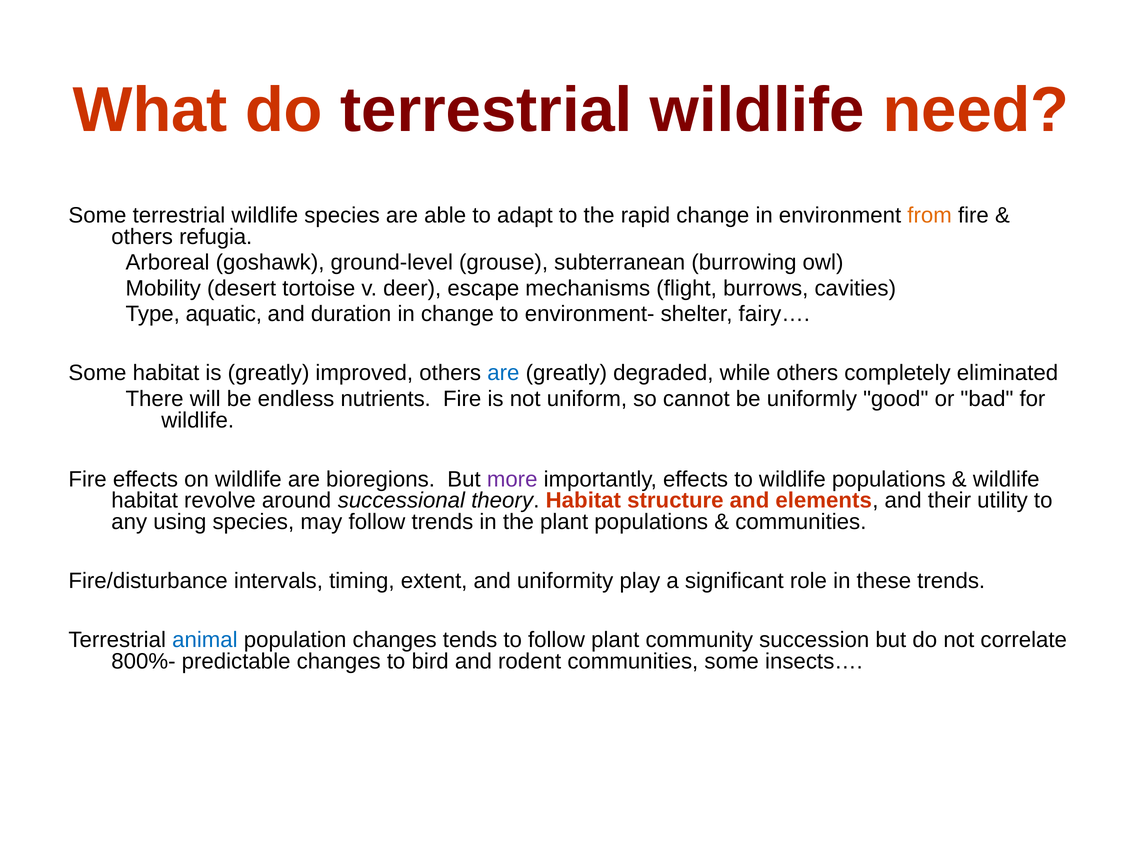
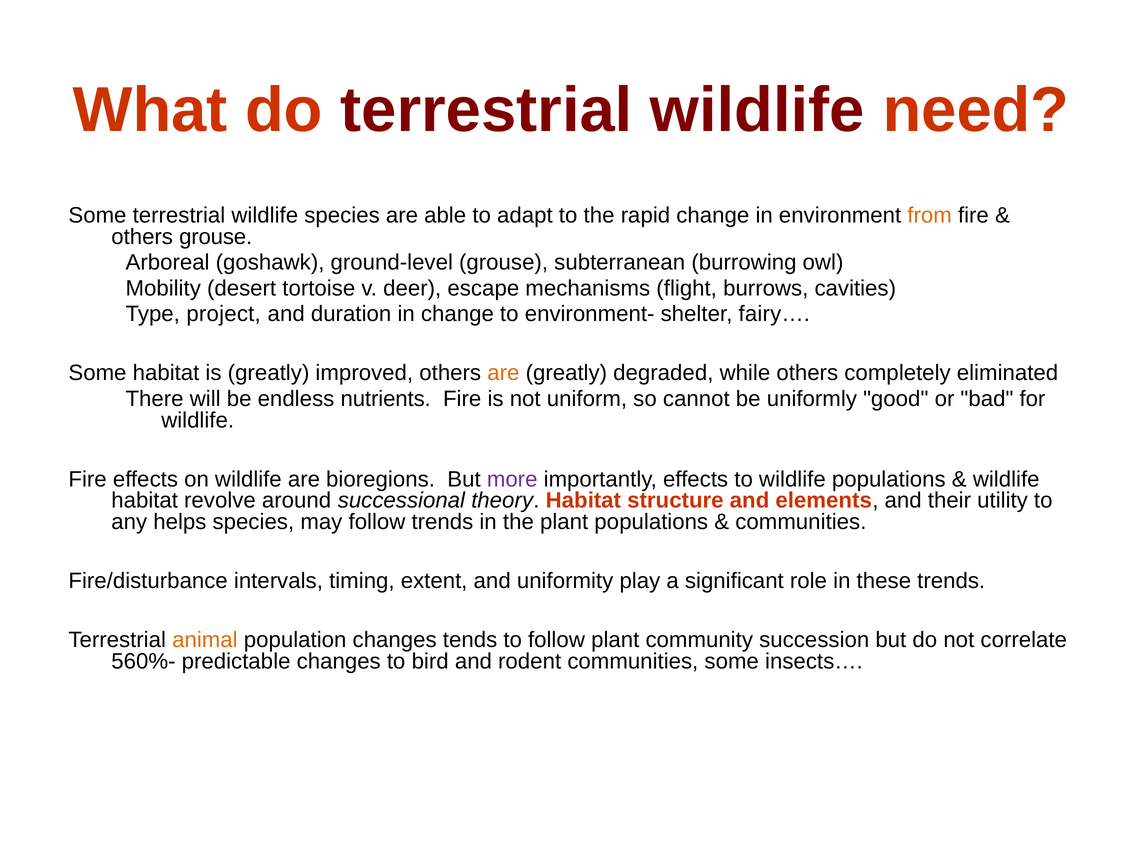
others refugia: refugia -> grouse (216, 237)
aquatic: aquatic -> project (224, 314)
are colour: blue -> orange (503, 373)
using: using -> helps (180, 522)
animal colour: blue -> orange (205, 639)
800%-: 800%- -> 560%- (143, 661)
